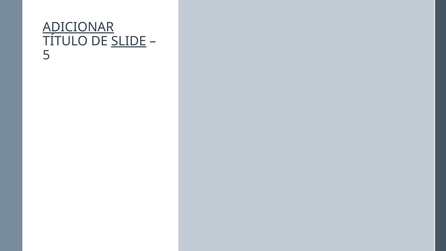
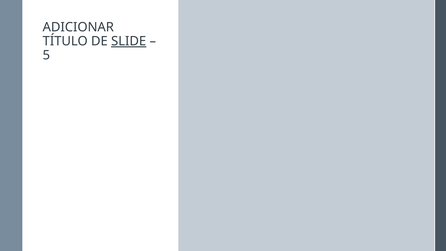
ADICIONAR underline: present -> none (78, 27)
